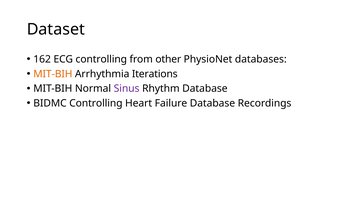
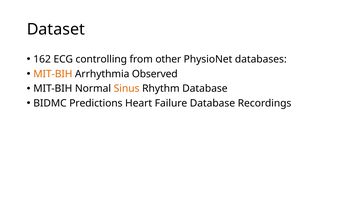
Iterations: Iterations -> Observed (155, 74)
Sinus colour: purple -> orange (127, 89)
BIDMC Controlling: Controlling -> Predictions (96, 103)
